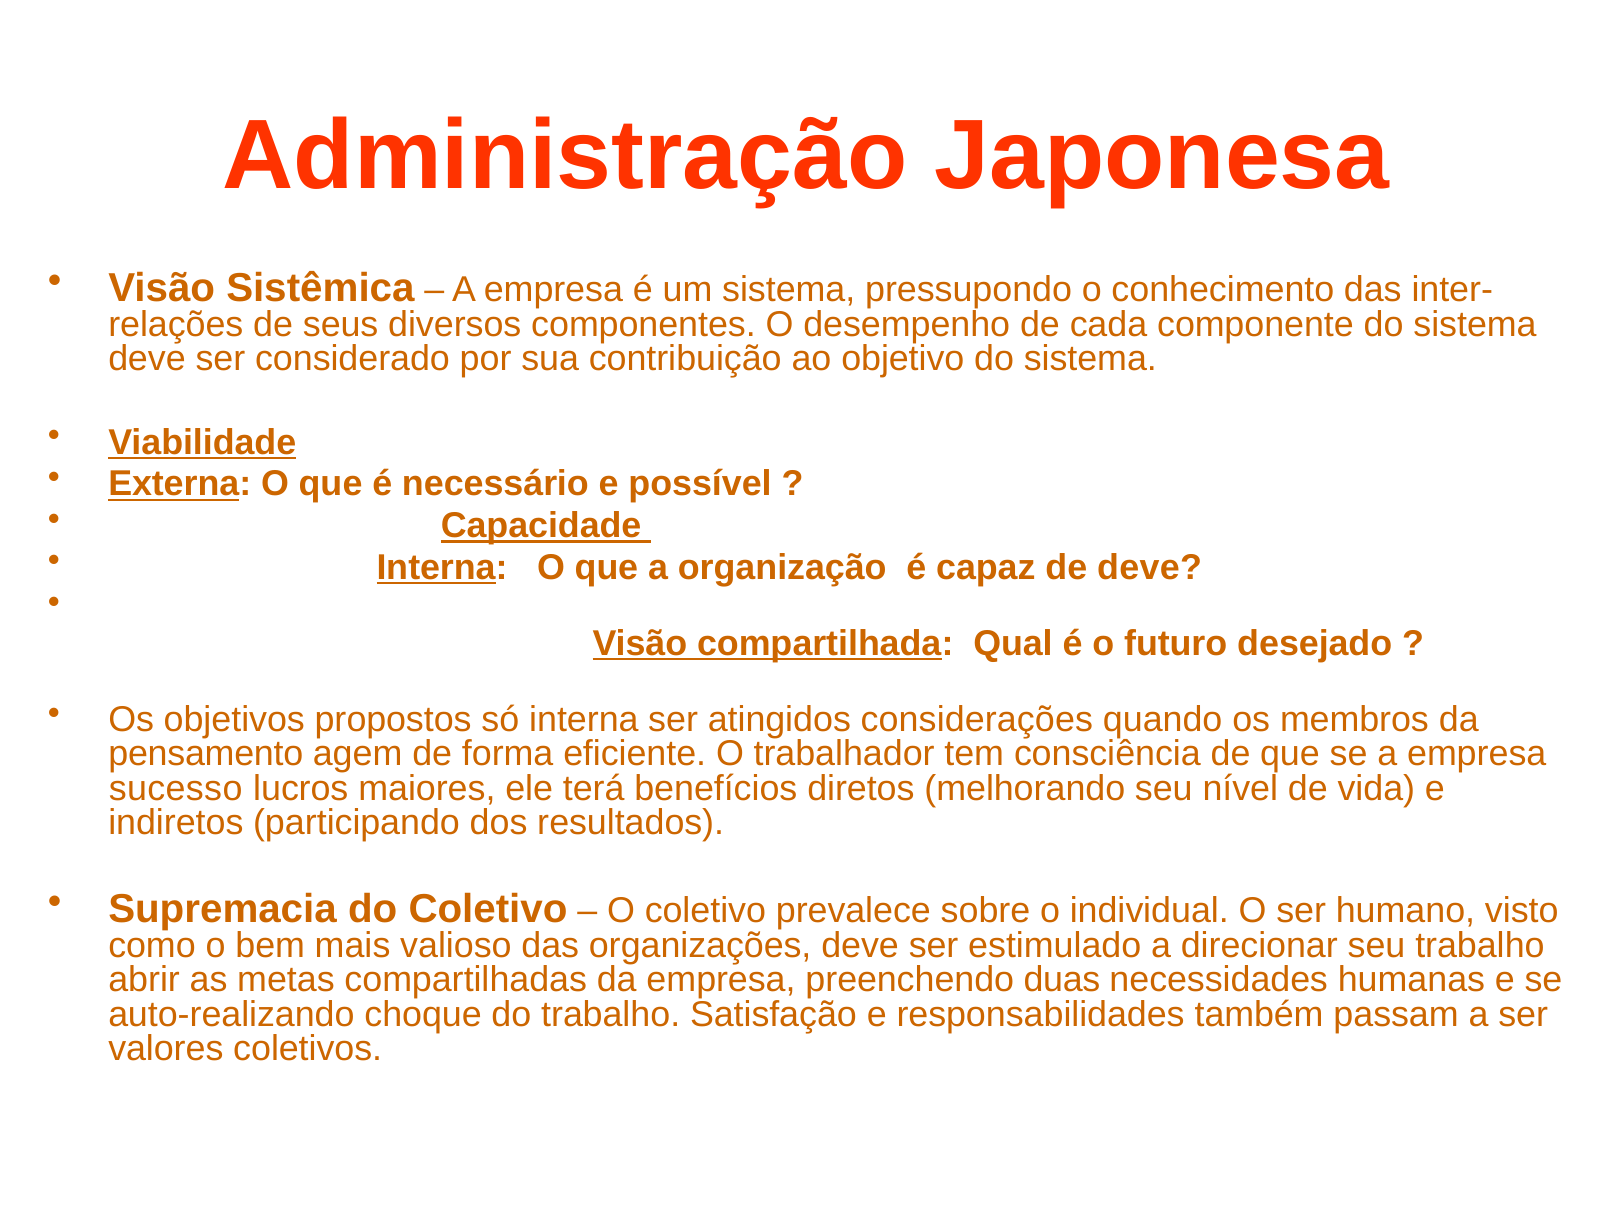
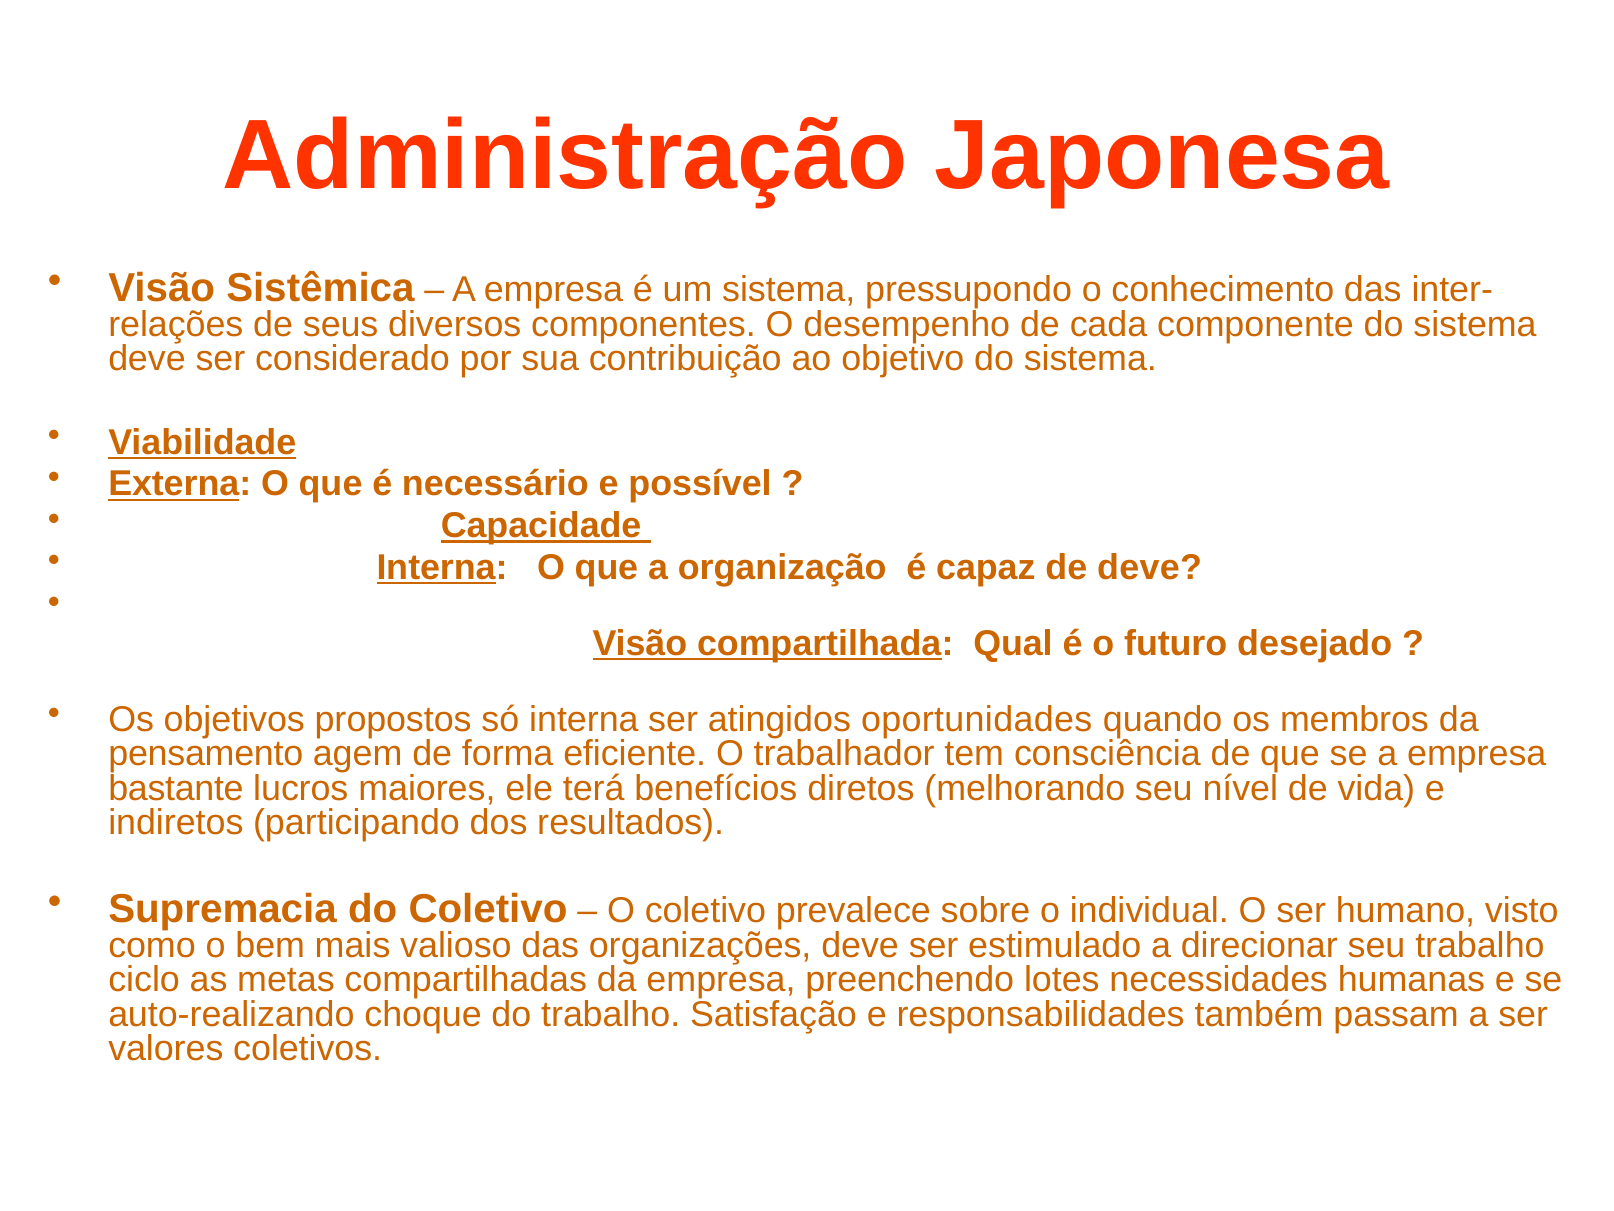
considerações: considerações -> oportunidades (977, 719)
sucesso: sucesso -> bastante (176, 788)
abrir: abrir -> ciclo (144, 980)
duas: duas -> lotes (1062, 980)
